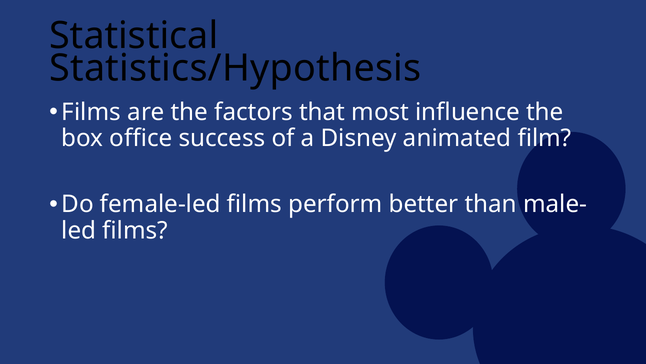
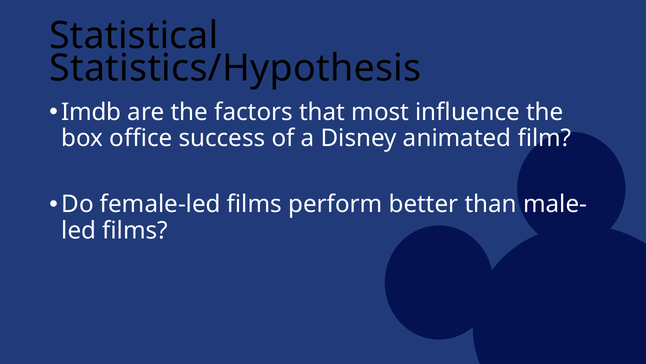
Films: Films -> Imdb (91, 112)
